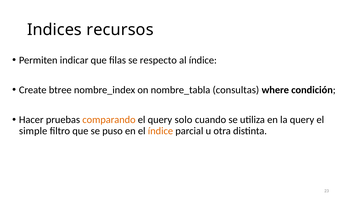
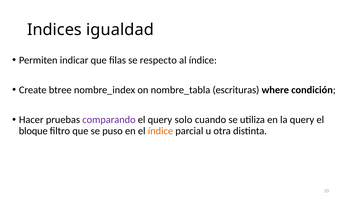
recursos: recursos -> igualdad (120, 30)
consultas: consultas -> escrituras (236, 90)
comparando colour: orange -> purple (109, 120)
simple: simple -> bloque (33, 131)
